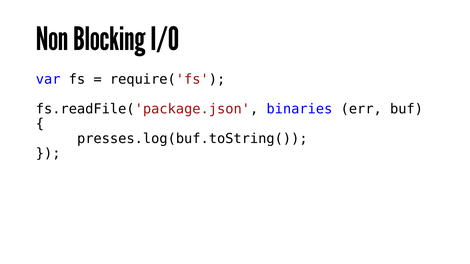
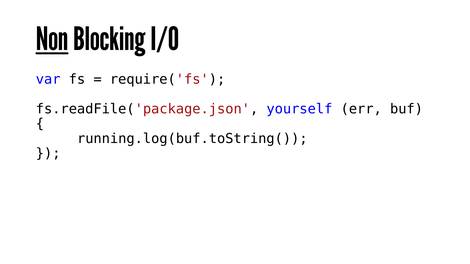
Non underline: none -> present (52, 39)
binaries: binaries -> yourself (299, 109)
presses.log(buf.toString(: presses.log(buf.toString( -> running.log(buf.toString( (192, 139)
